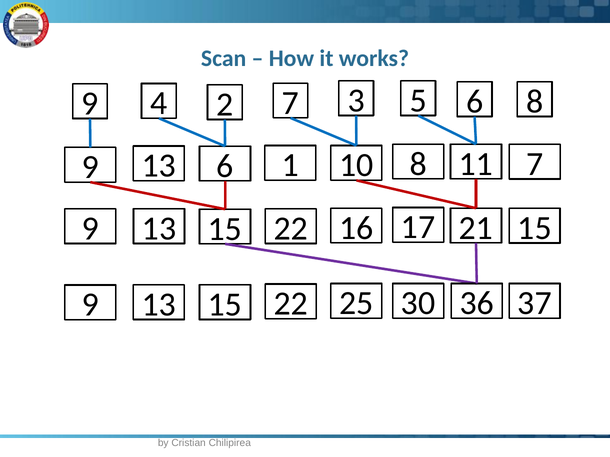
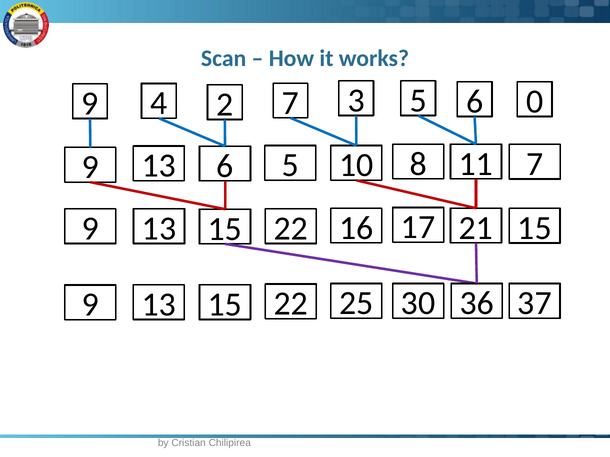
8: 8 -> 0 (535, 102)
1: 1 -> 5 (290, 166)
